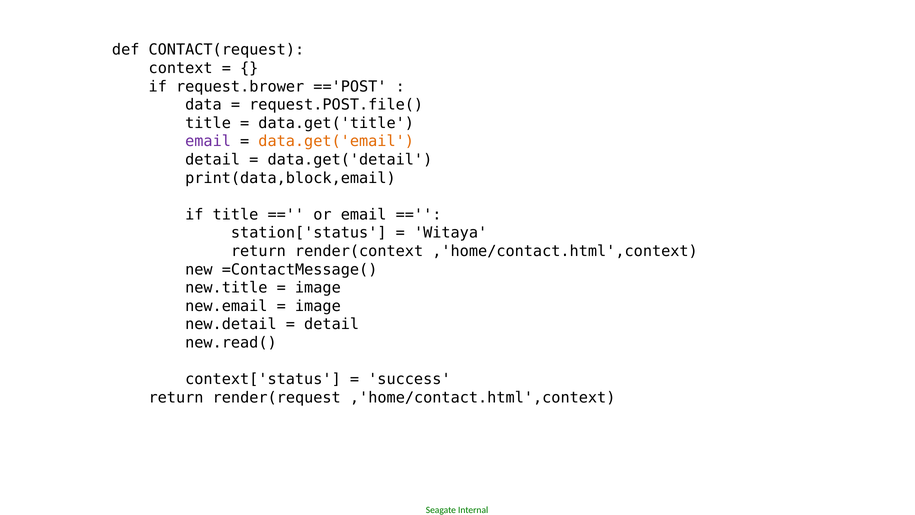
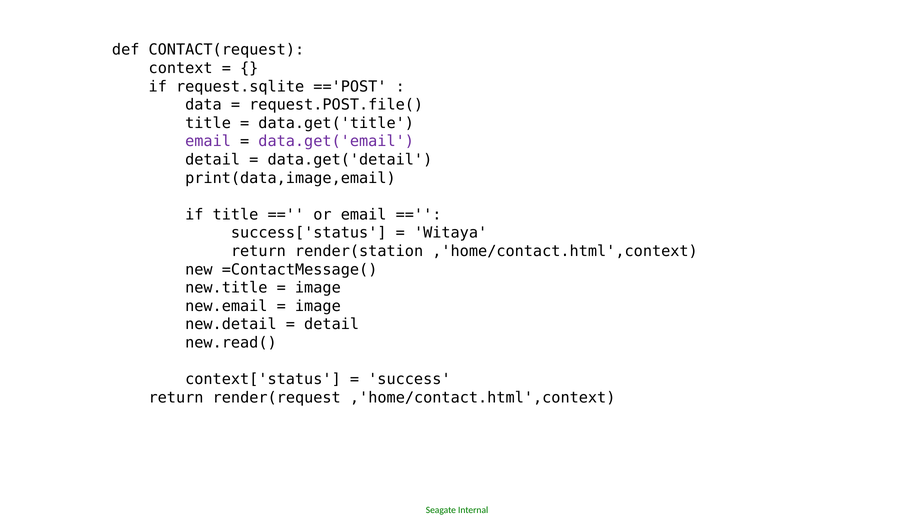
request.brower: request.brower -> request.sqlite (240, 86)
data.get('email colour: orange -> purple (336, 141)
print(data,block,email: print(data,block,email -> print(data,image,email (290, 178)
station['status: station['status -> success['status (309, 233)
render(context: render(context -> render(station (359, 251)
